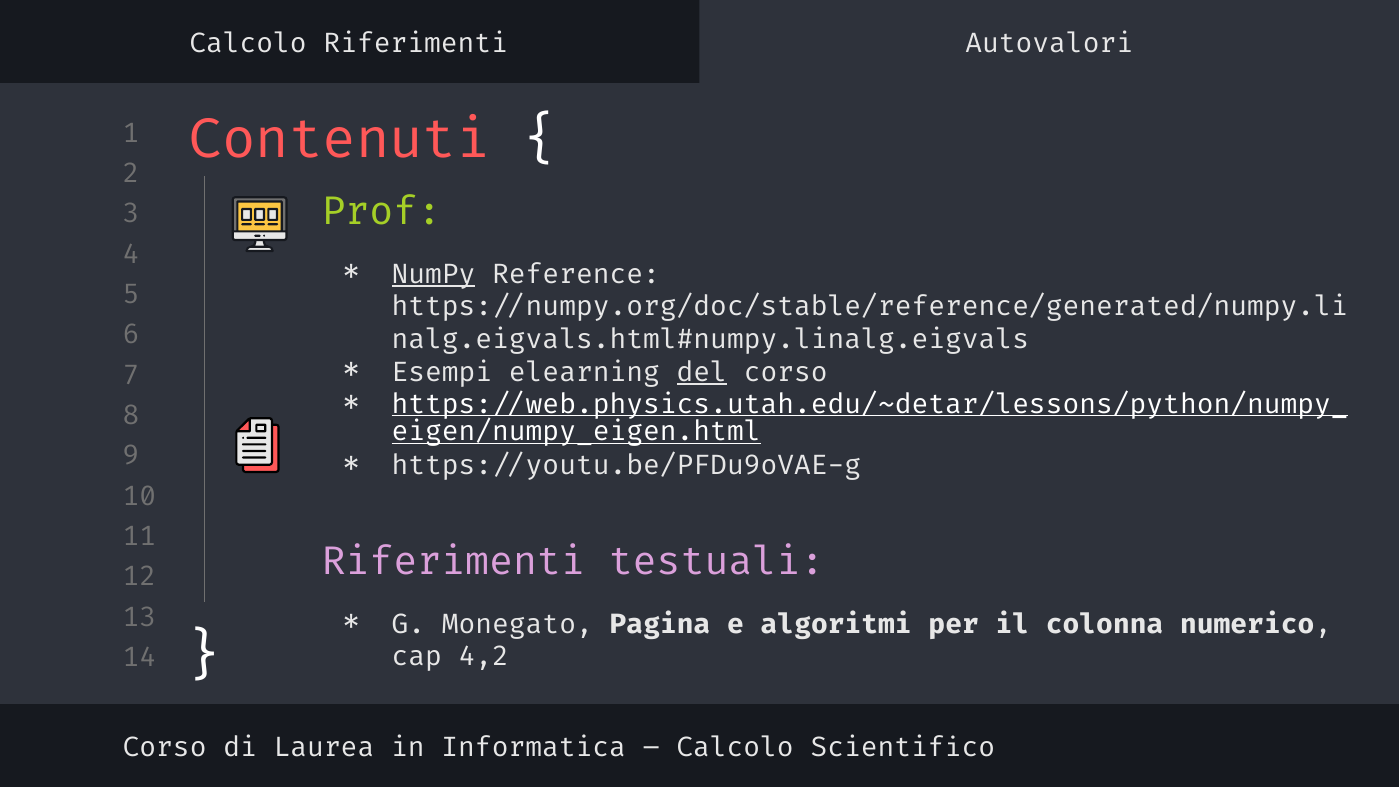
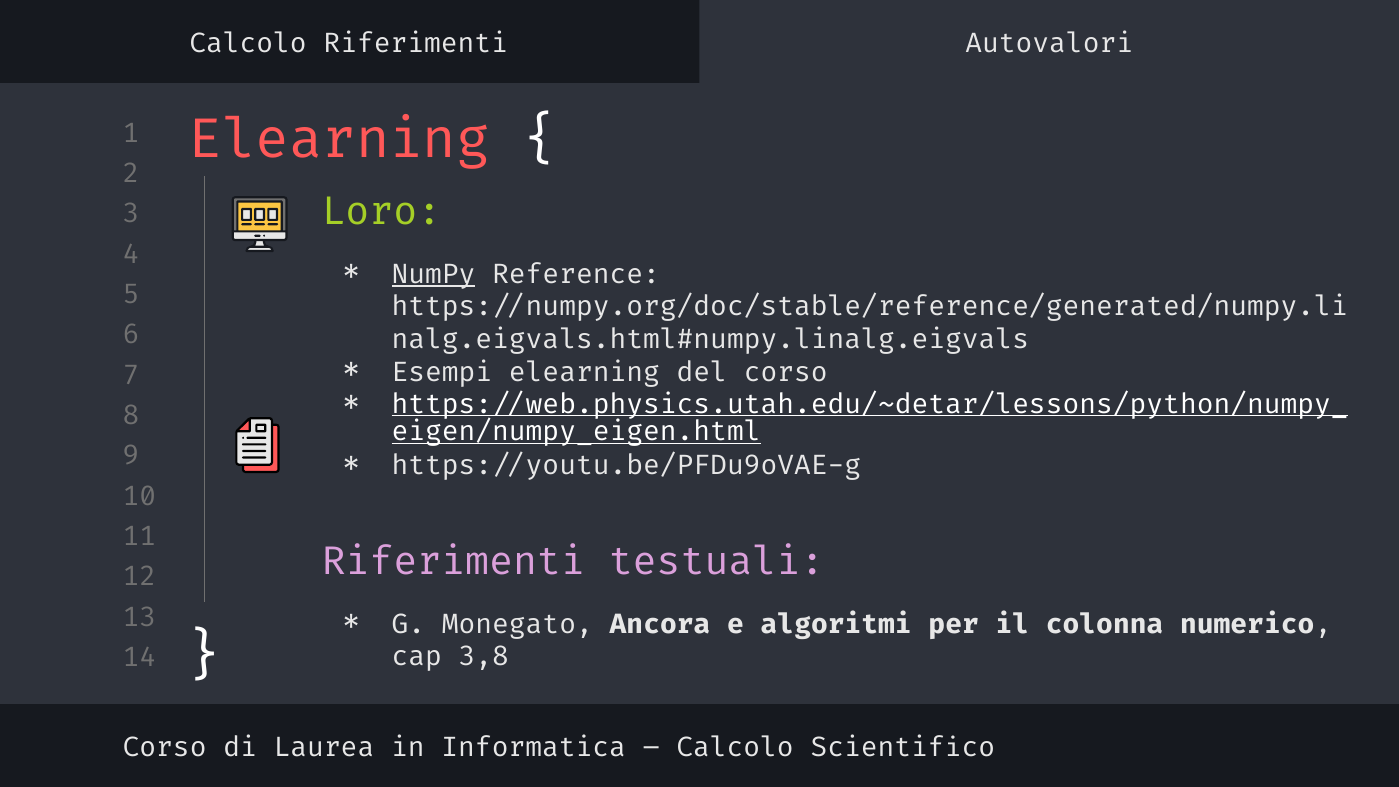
Contenuti: Contenuti -> Elearning (339, 140)
Prof: Prof -> Loro (381, 212)
del underline: present -> none (702, 372)
Pagina: Pagina -> Ancora (660, 624)
4,2: 4,2 -> 3,8 (484, 657)
